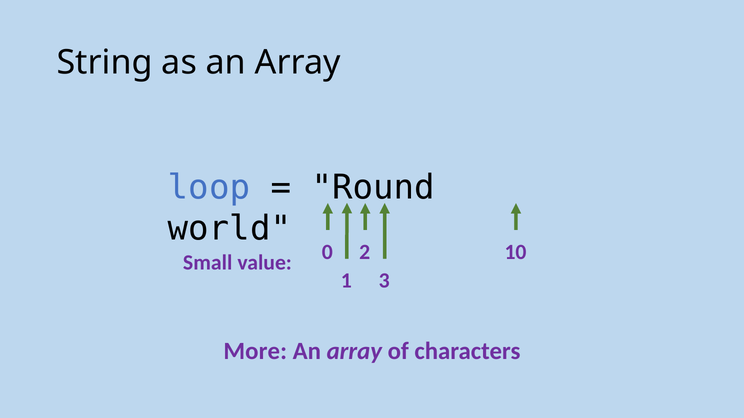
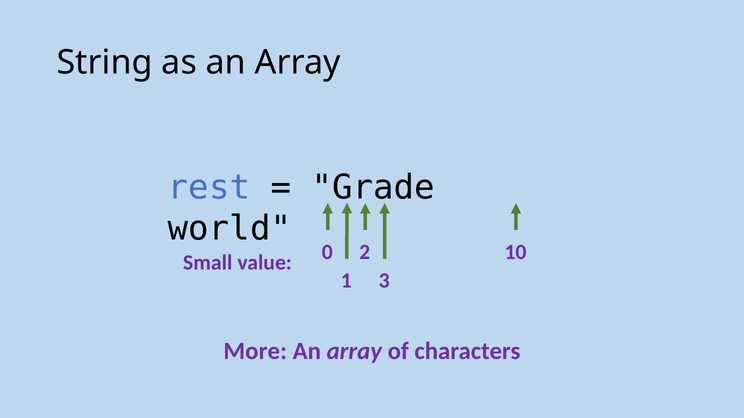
loop: loop -> rest (209, 188)
Round: Round -> Grade (373, 188)
